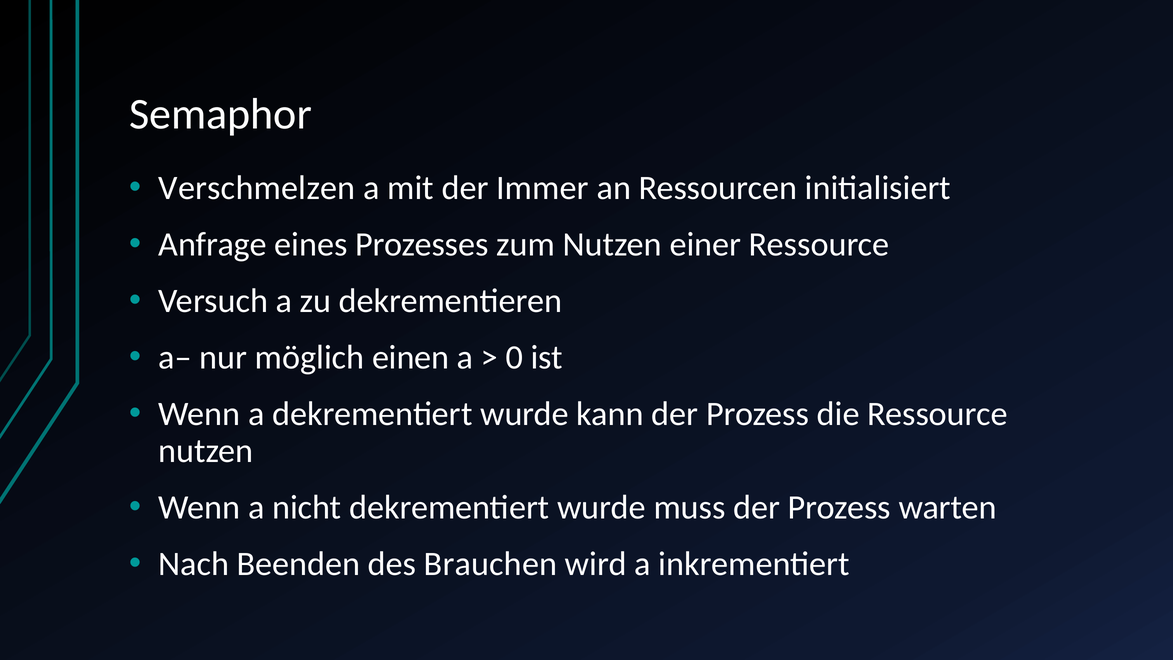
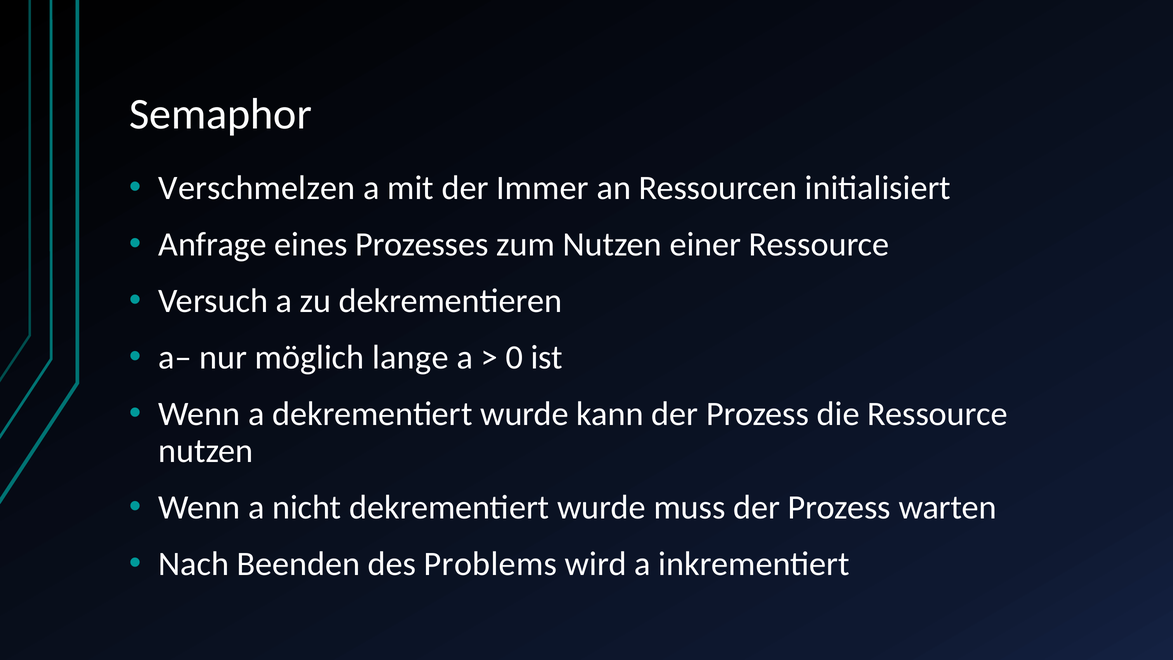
einen: einen -> lange (410, 357)
Brauchen: Brauchen -> Problems (490, 564)
